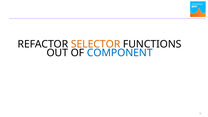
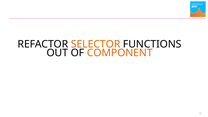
COMPONENT colour: blue -> orange (120, 53)
